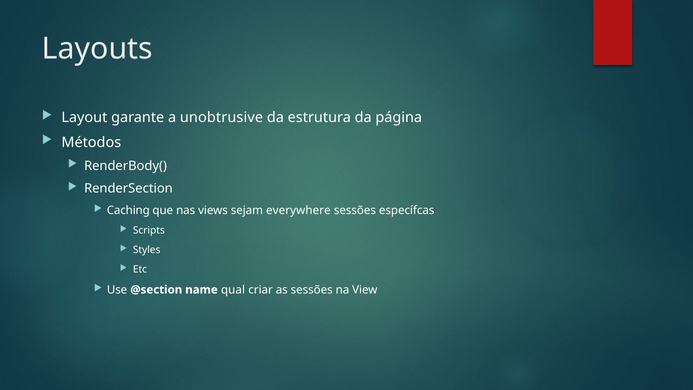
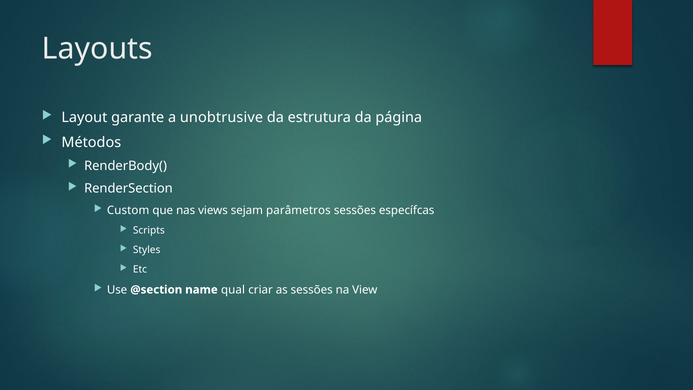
Caching: Caching -> Custom (128, 210)
everywhere: everywhere -> parâmetros (298, 210)
